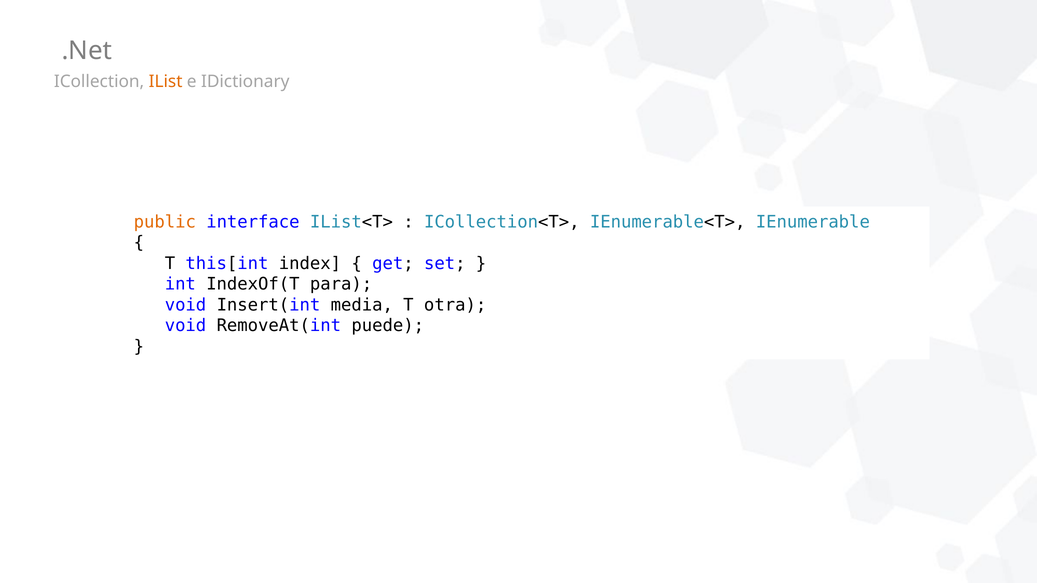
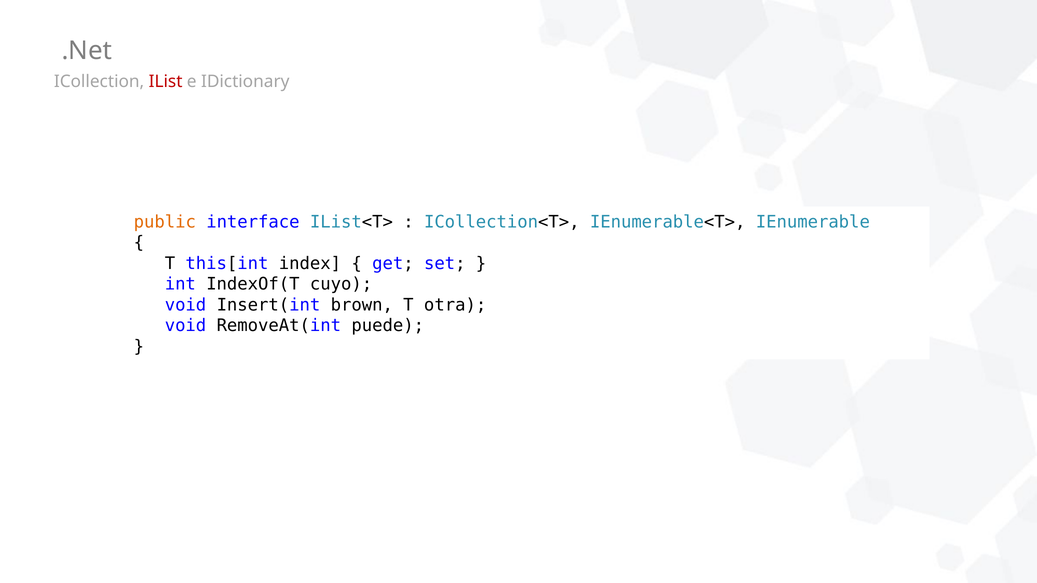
IList colour: orange -> red (166, 82)
para: para -> cuyo (341, 284)
media: media -> brown (362, 305)
